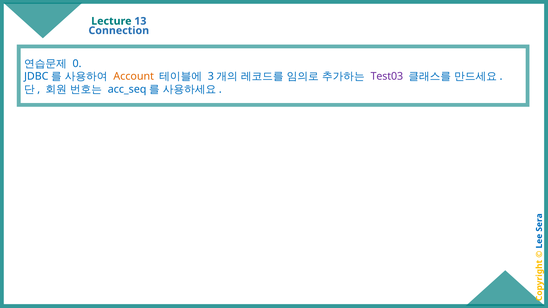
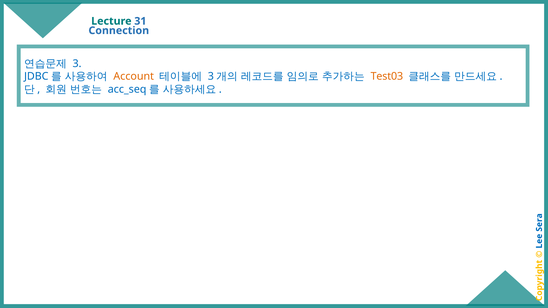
13: 13 -> 31 (140, 21)
0: 0 -> 3 (77, 64)
Test03 colour: purple -> orange (387, 76)
